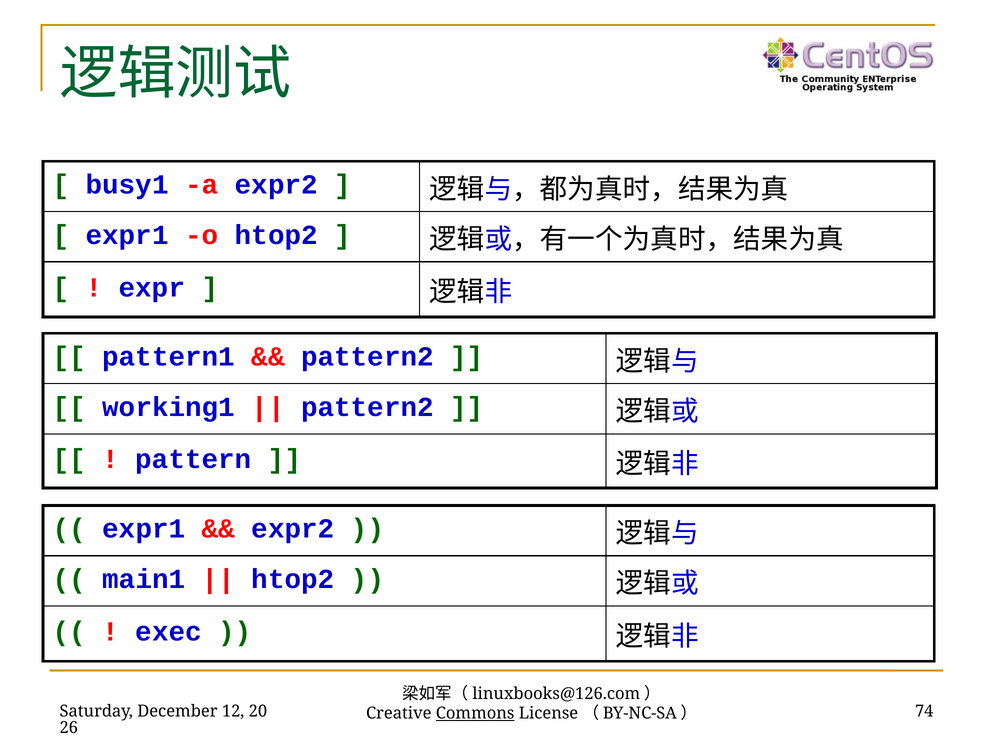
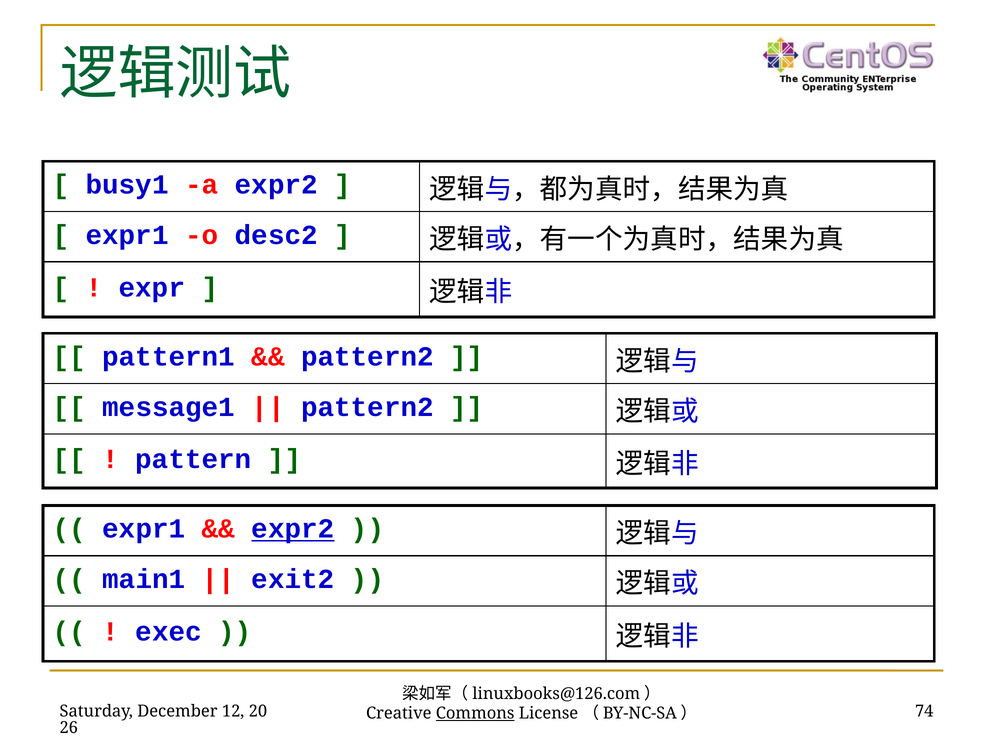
o htop2: htop2 -> desc2 (276, 235)
working1: working1 -> message1 (169, 407)
expr2 underline: none -> present (293, 529)
htop2: htop2 -> exit2 (293, 579)
